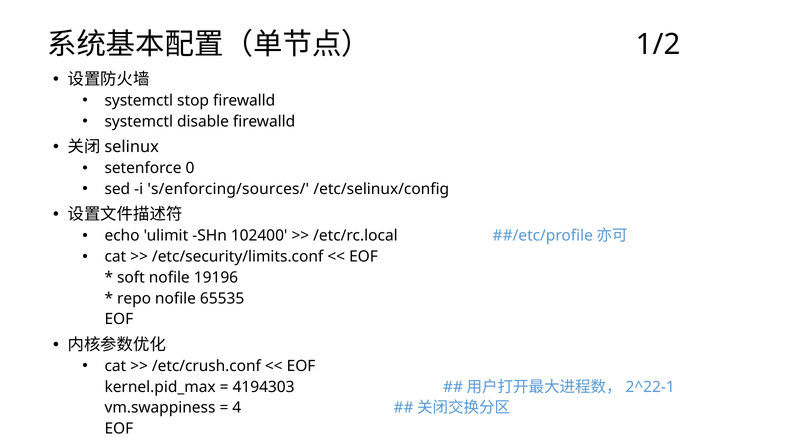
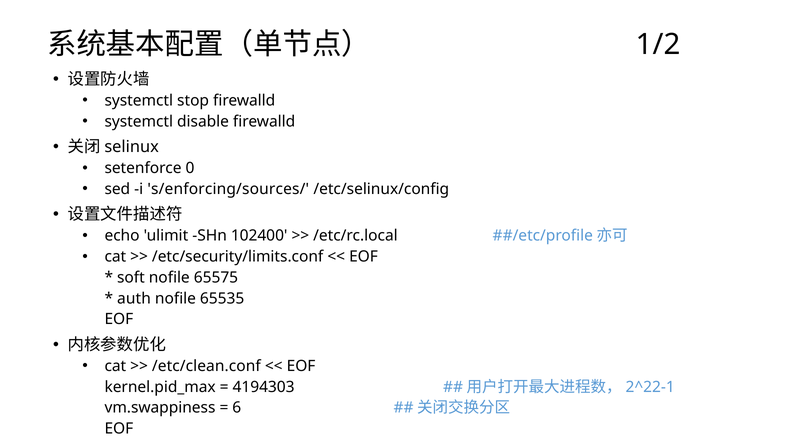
19196: 19196 -> 65575 (216, 277)
repo: repo -> auth (134, 298)
/etc/crush.conf: /etc/crush.conf -> /etc/clean.conf (206, 366)
4: 4 -> 6 (237, 407)
